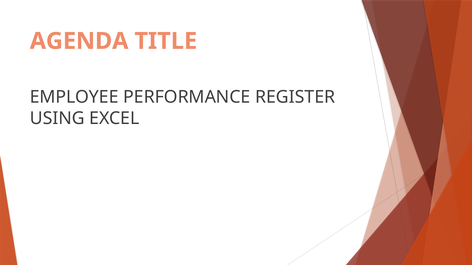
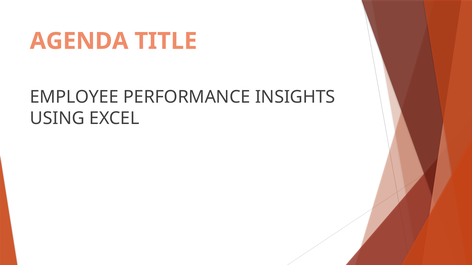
REGISTER: REGISTER -> INSIGHTS (295, 97)
